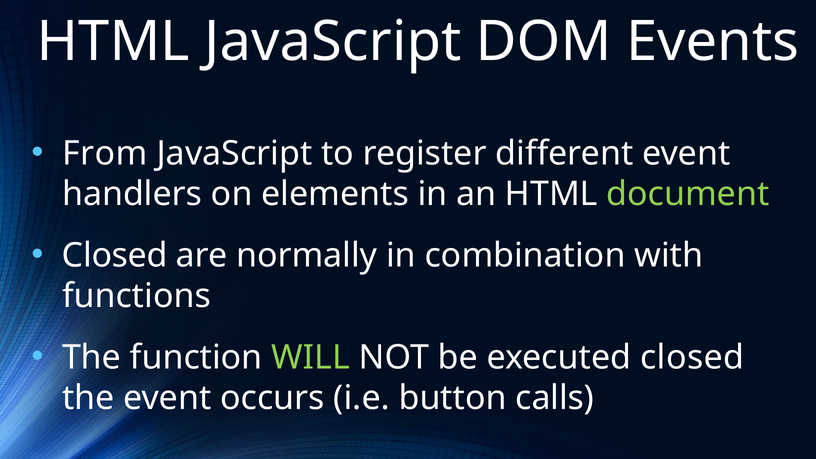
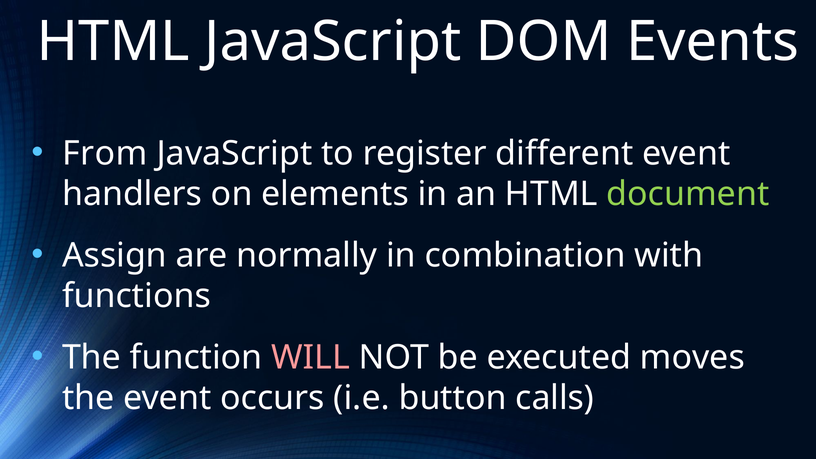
Closed: Closed -> Assign (115, 255)
WILL colour: light green -> pink (311, 357)
executed closed: closed -> moves (692, 357)
